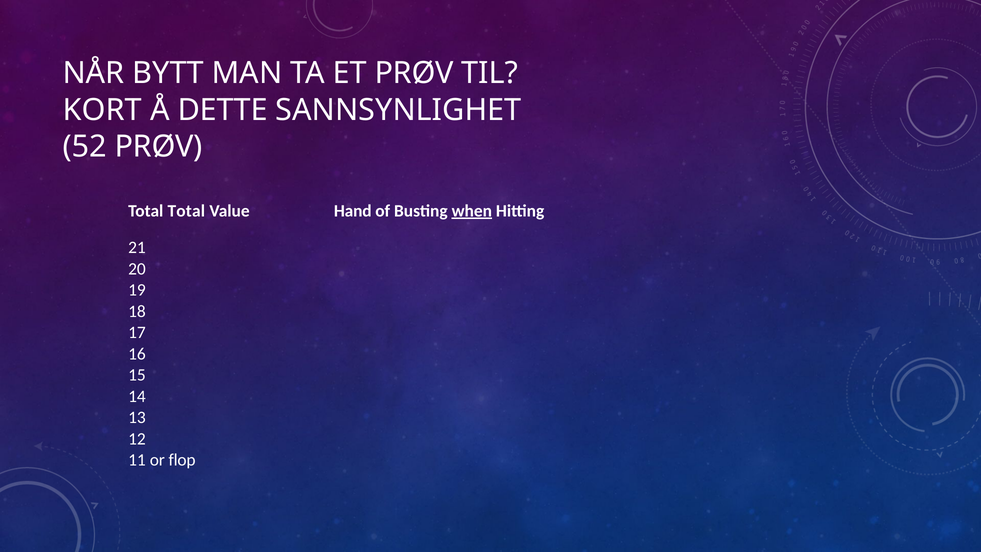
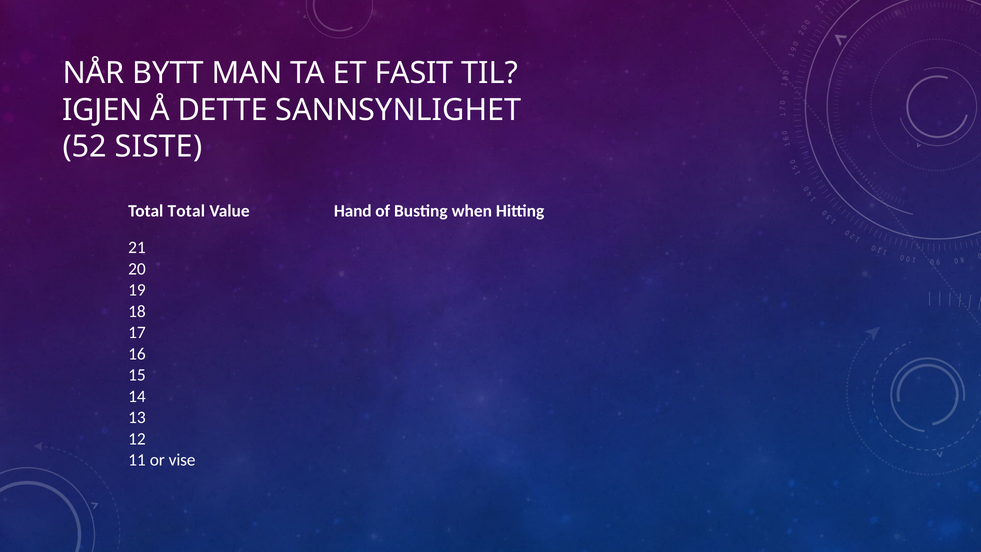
ET PRØV: PRØV -> FASIT (414, 73)
KORT: KORT -> IGJEN (102, 110)
52 PRØV: PRØV -> SISTE (158, 147)
when underline: present -> none (472, 211)
flop: flop -> vise (182, 460)
